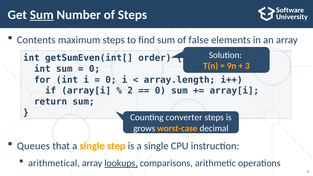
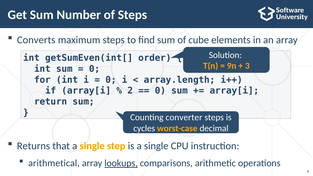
Sum underline: present -> none (42, 15)
Contents: Contents -> Converts (36, 40)
false: false -> cube (199, 40)
grows: grows -> cycles (144, 128)
Queues: Queues -> Returns (33, 146)
